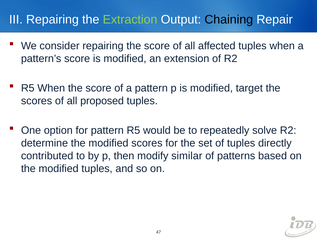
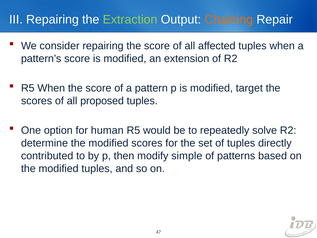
Chaining colour: black -> orange (229, 19)
for pattern: pattern -> human (107, 130)
similar: similar -> simple (187, 156)
